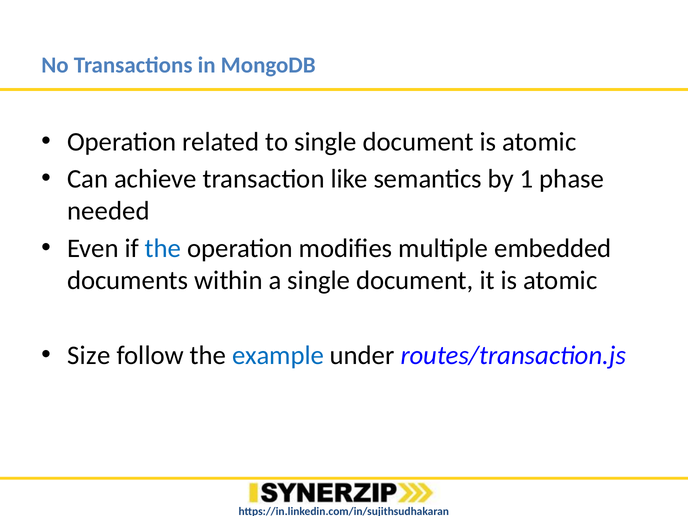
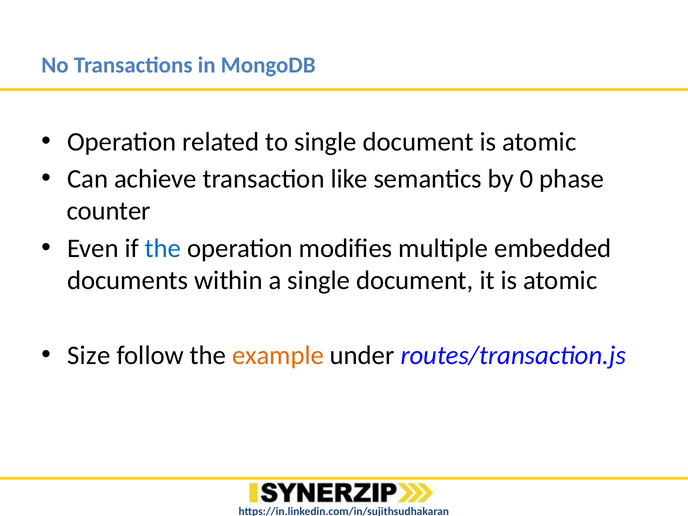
1: 1 -> 0 (527, 179)
needed: needed -> counter (109, 211)
example colour: blue -> orange (278, 355)
